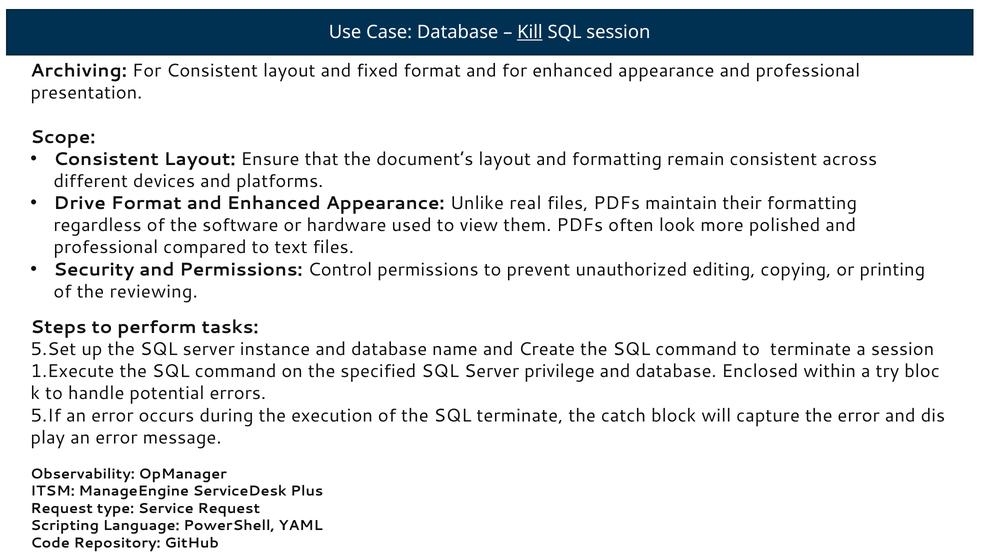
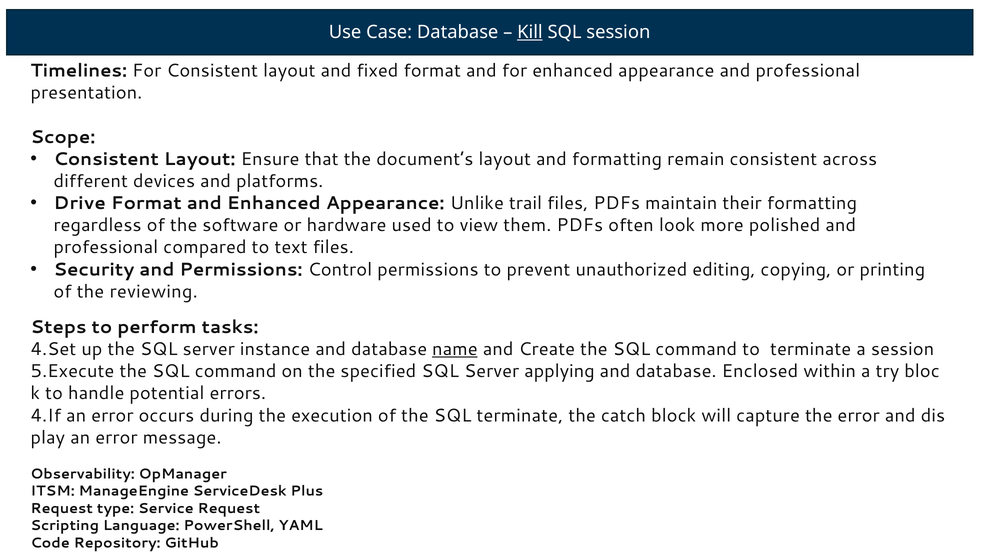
Archiving: Archiving -> Timelines (79, 71)
real: real -> trail (526, 203)
5.Set: 5.Set -> 4.Set (53, 349)
name underline: none -> present (455, 349)
1.Execute: 1.Execute -> 5.Execute (72, 371)
privilege: privilege -> applying (559, 371)
5.If: 5.If -> 4.If (46, 415)
